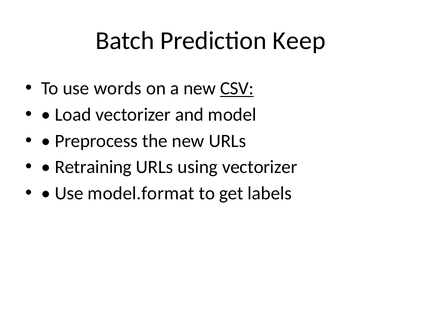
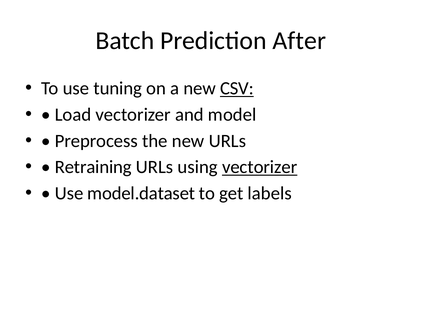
Keep: Keep -> After (299, 41)
words: words -> tuning (118, 89)
vectorizer underline: none -> present (260, 167)
model.format: model.format -> model.dataset (141, 194)
